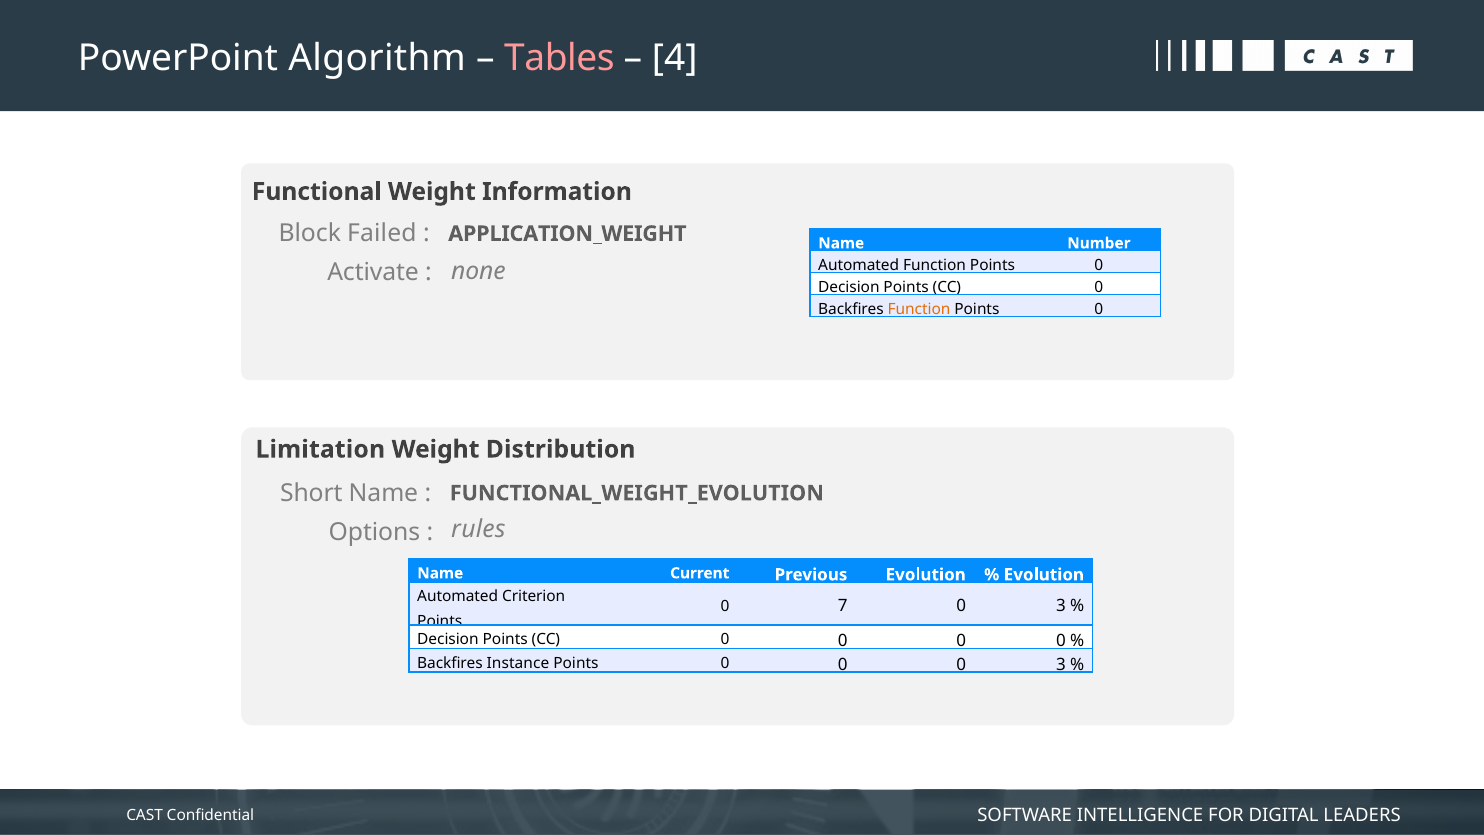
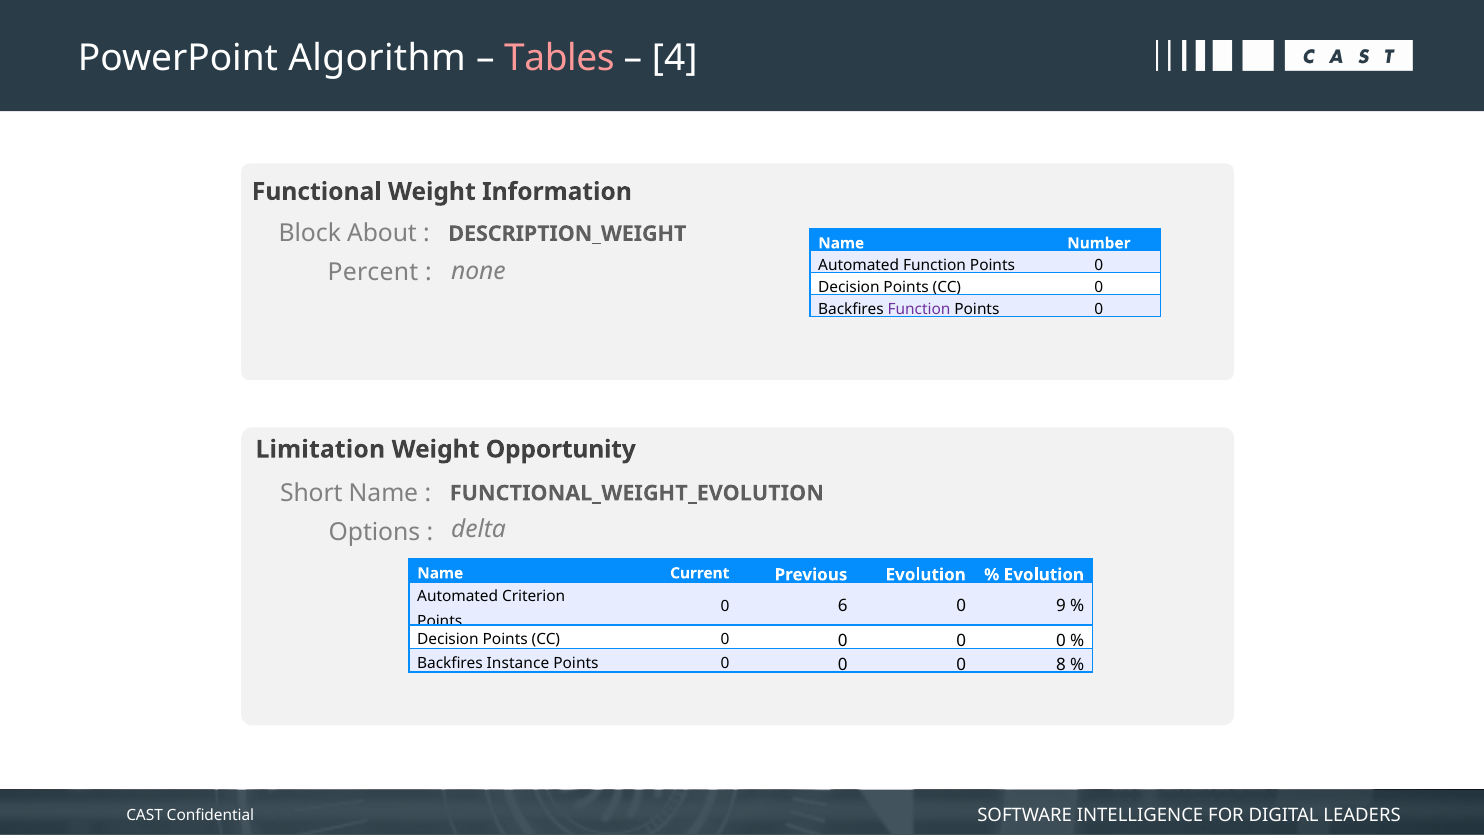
Failed: Failed -> About (382, 234)
APPLICATION_WEIGHT: APPLICATION_WEIGHT -> DESCRIPTION_WEIGHT (567, 234)
Activate: Activate -> Percent (373, 273)
Function colour: orange -> purple (919, 309)
Distribution: Distribution -> Opportunity (561, 449)
rules: rules -> delta (479, 529)
7: 7 -> 6 (843, 606)
3: 3 -> 9 (1061, 606)
0 0 3: 3 -> 8 (1061, 664)
